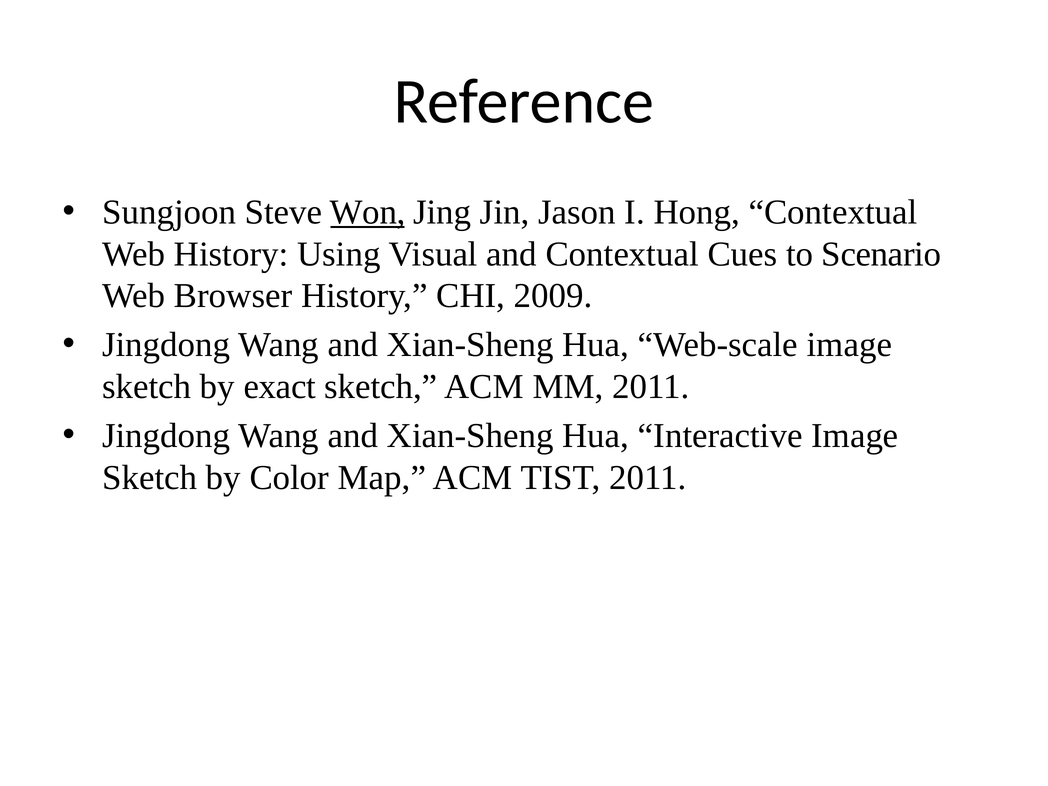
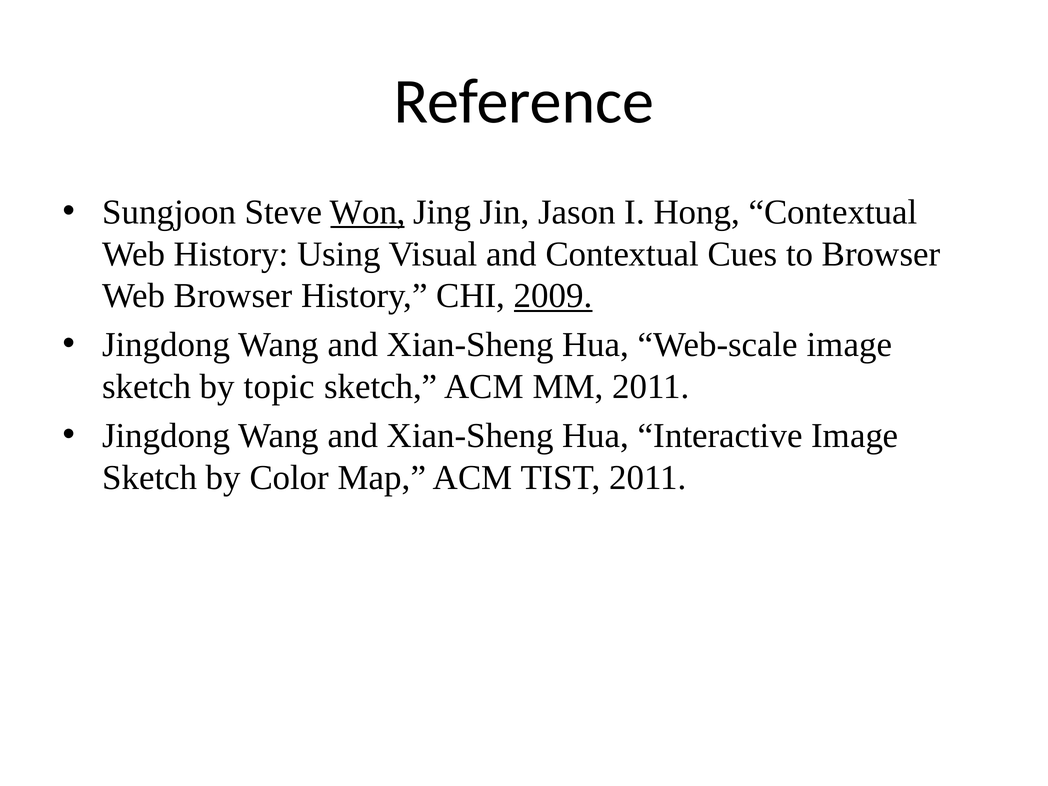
to Scenario: Scenario -> Browser (881, 254)
2009 underline: none -> present (553, 296)
exact: exact -> topic (279, 387)
